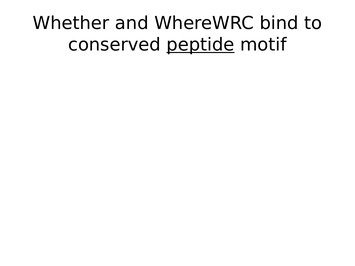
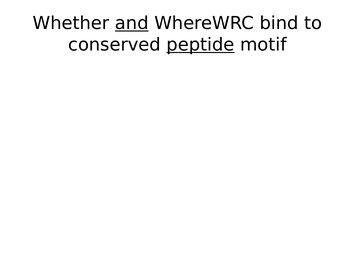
and underline: none -> present (132, 23)
